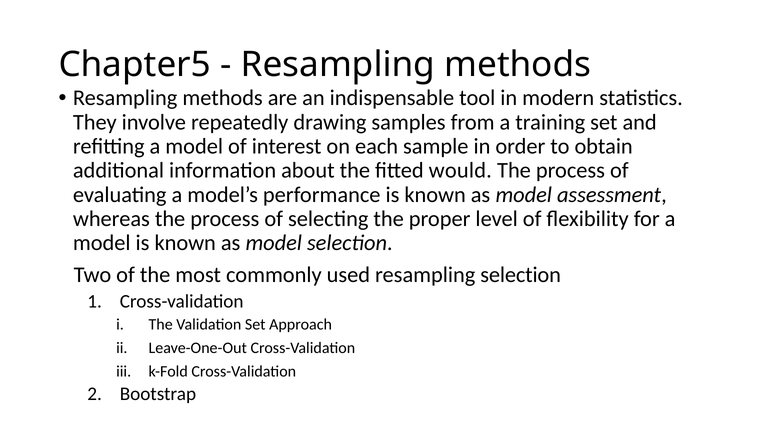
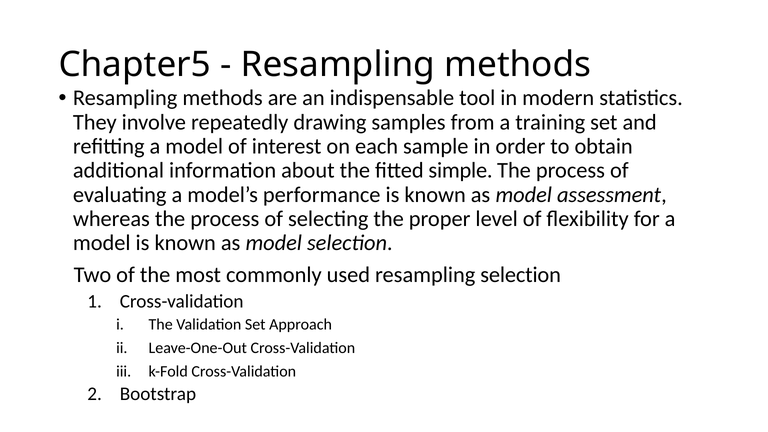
would: would -> simple (461, 170)
